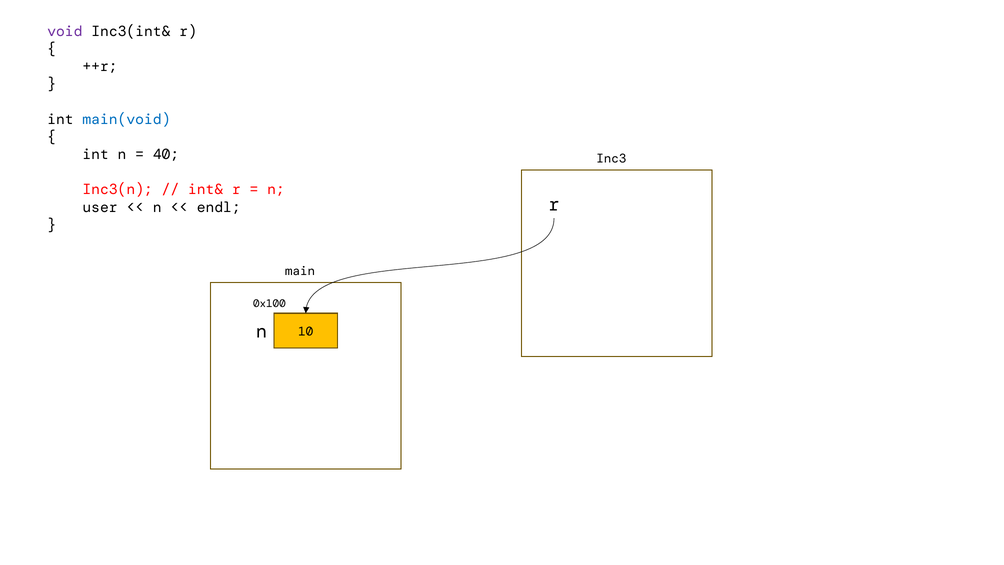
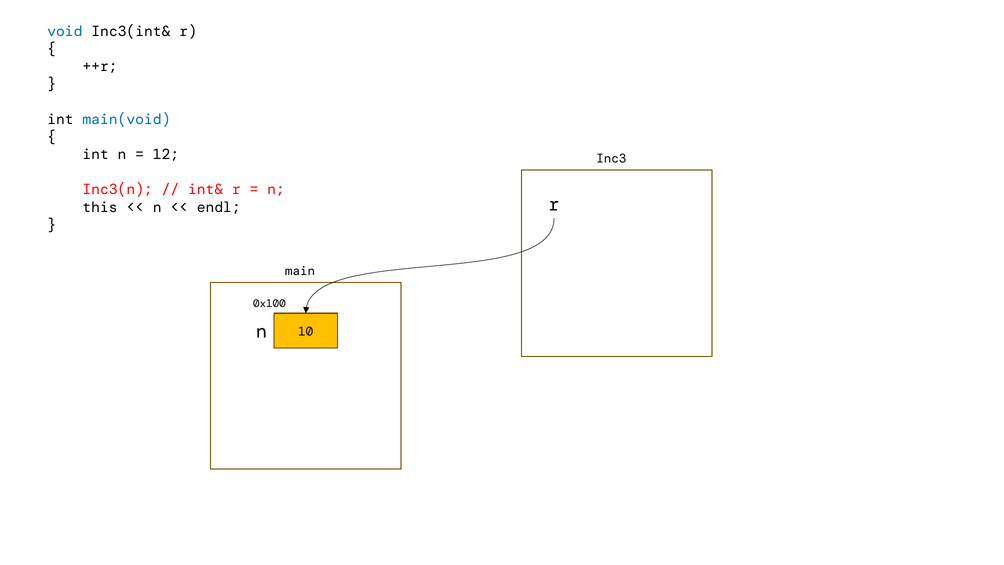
void colour: purple -> blue (65, 31)
40: 40 -> 12 (166, 154)
user: user -> this (100, 207)
